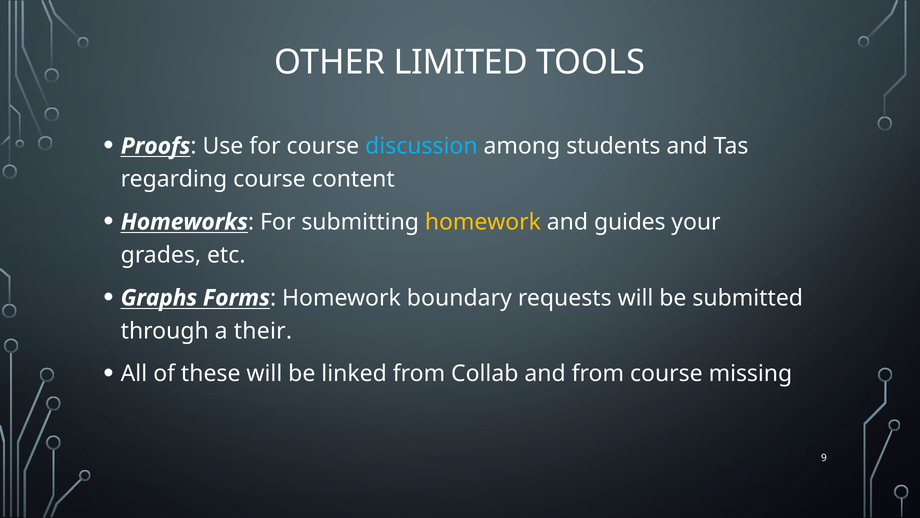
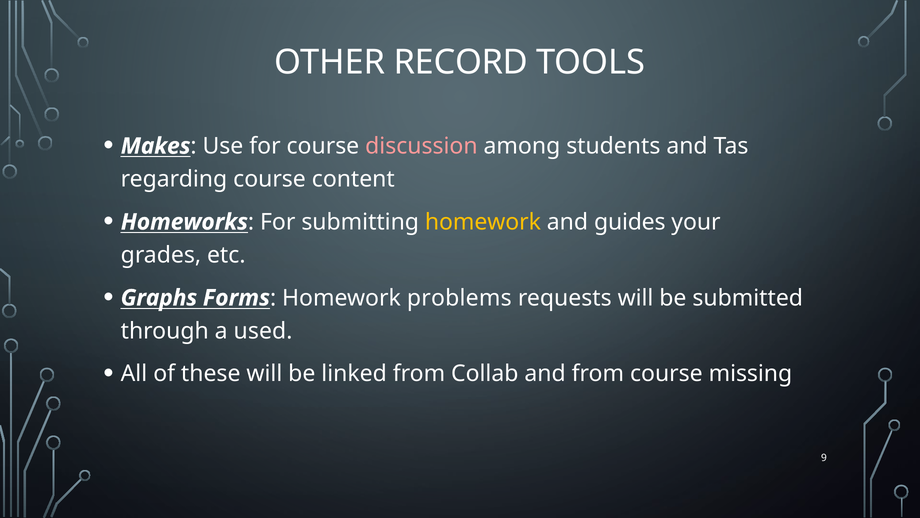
LIMITED: LIMITED -> RECORD (461, 62)
Proofs: Proofs -> Makes (156, 146)
discussion colour: light blue -> pink (421, 146)
boundary: boundary -> problems (459, 298)
their: their -> used (263, 331)
